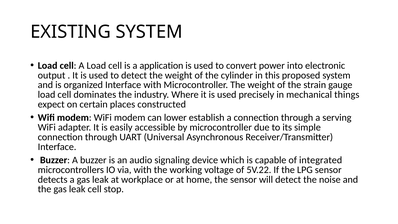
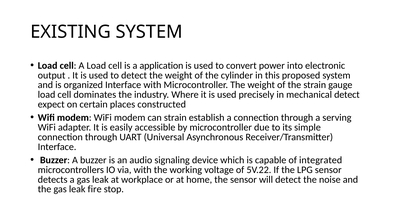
mechanical things: things -> detect (347, 95)
can lower: lower -> strain (175, 118)
leak cell: cell -> fire (95, 189)
